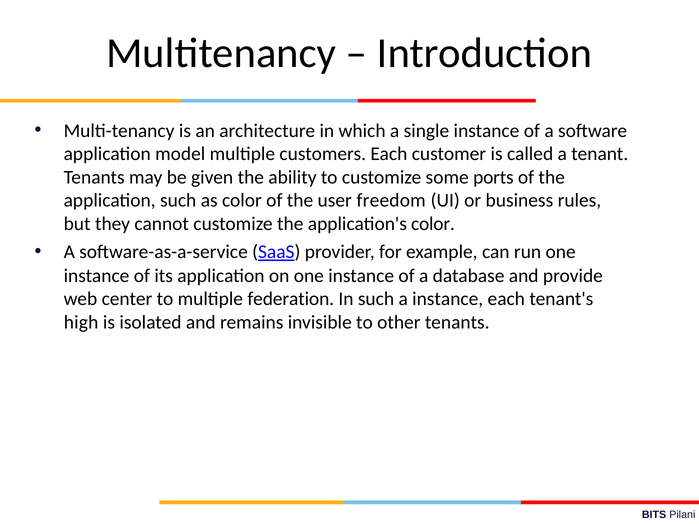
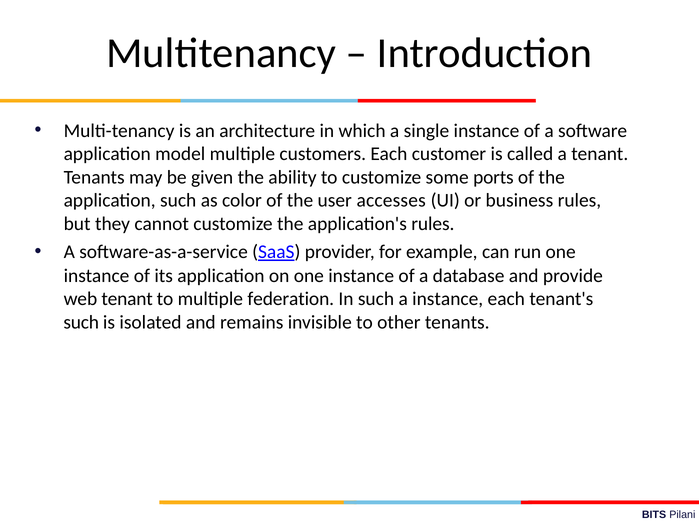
freedom: freedom -> accesses (391, 201)
application's color: color -> rules (433, 224)
web center: center -> tenant (127, 299)
high: high -> such (81, 322)
